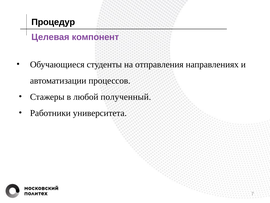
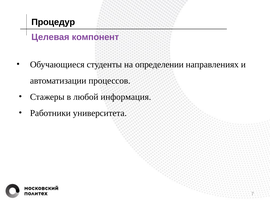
отправления: отправления -> определении (159, 64)
полученный: полученный -> информация (126, 97)
